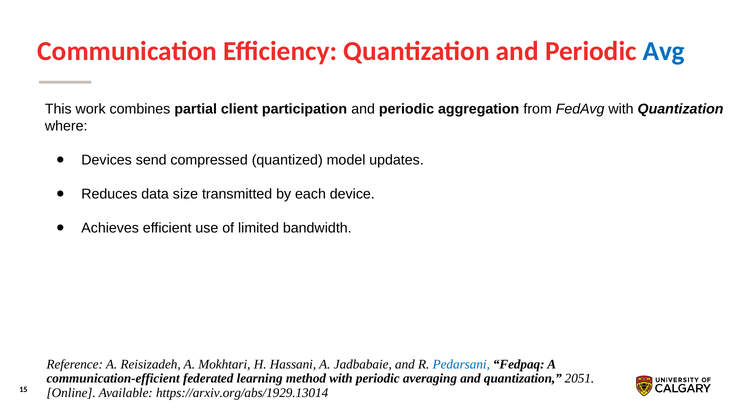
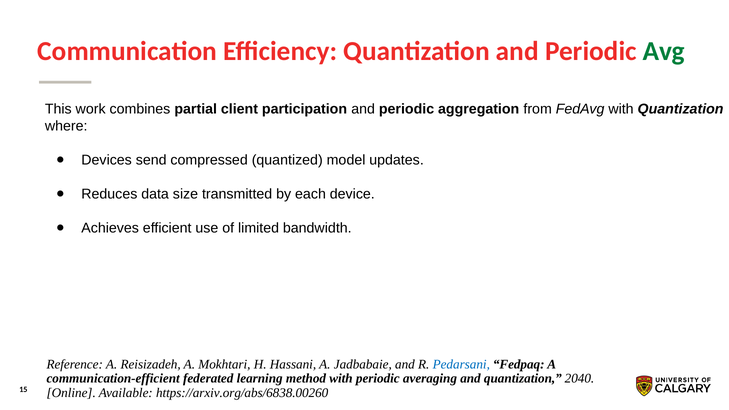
Avg colour: blue -> green (664, 51)
2051: 2051 -> 2040 (579, 379)
https://arxiv.org/abs/1929.13014: https://arxiv.org/abs/1929.13014 -> https://arxiv.org/abs/6838.00260 (242, 393)
